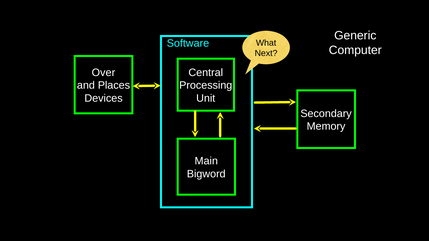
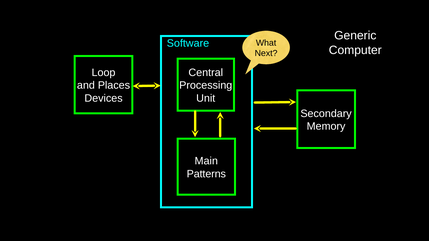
Over: Over -> Loop (104, 73)
Bigword: Bigword -> Patterns (206, 174)
